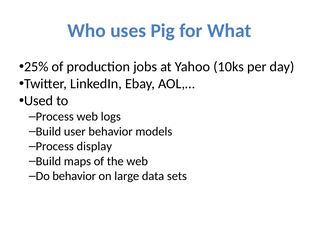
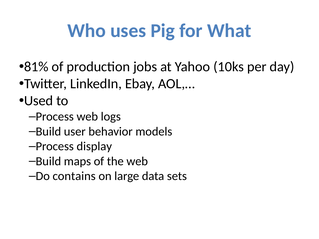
25%: 25% -> 81% (36, 67)
Do behavior: behavior -> contains (74, 176)
